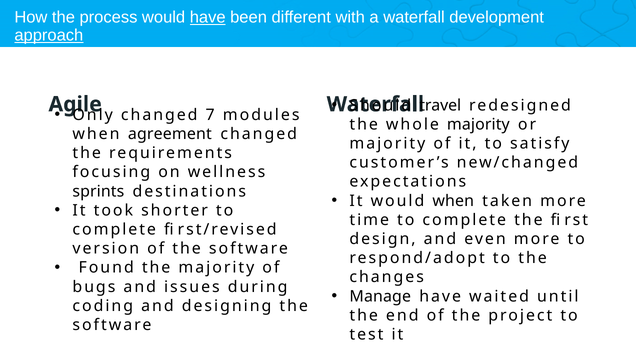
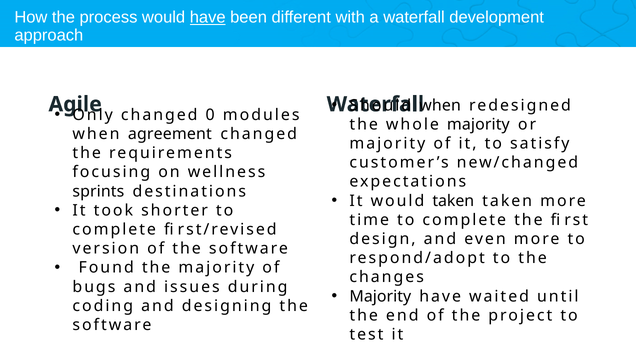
approach underline: present -> none (49, 35)
travel: travel -> when (440, 105)
7: 7 -> 0 (210, 115)
would when: when -> taken (453, 201)
Manage: Manage -> Majority (380, 296)
